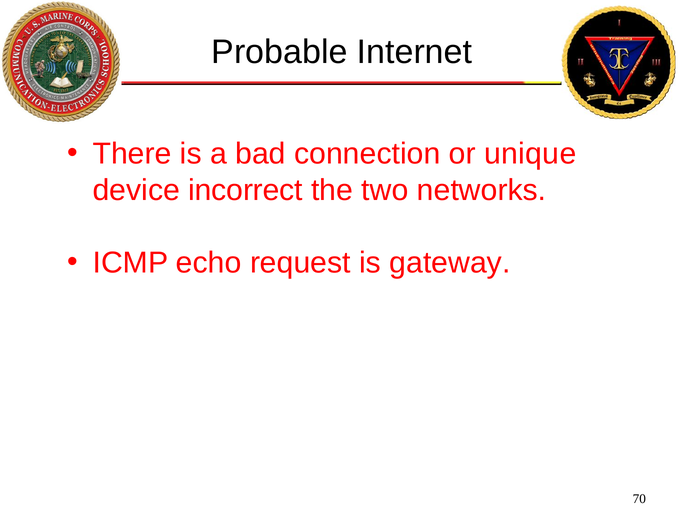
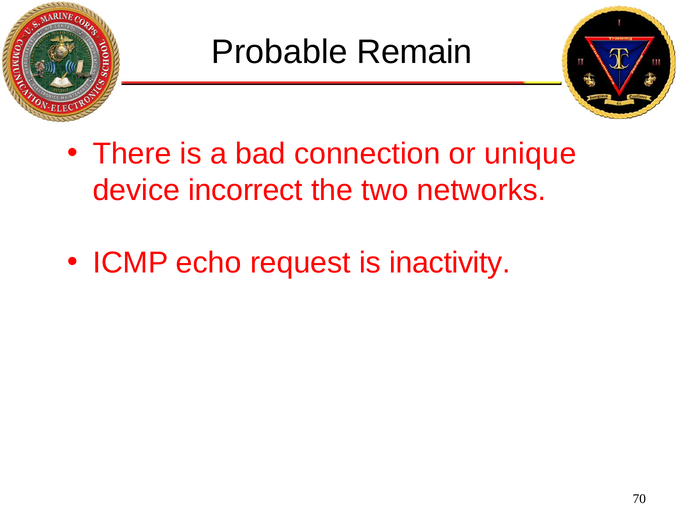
Internet: Internet -> Remain (415, 52)
gateway: gateway -> inactivity (450, 263)
